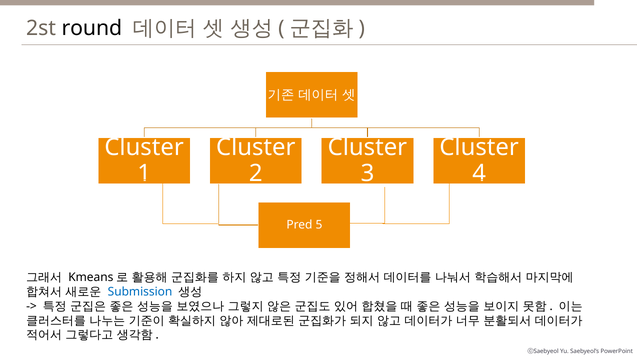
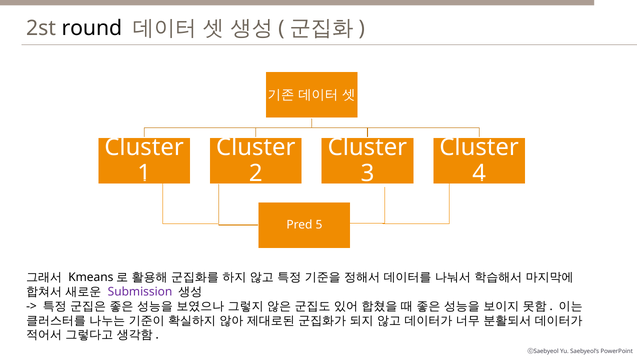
Submission colour: blue -> purple (140, 291)
